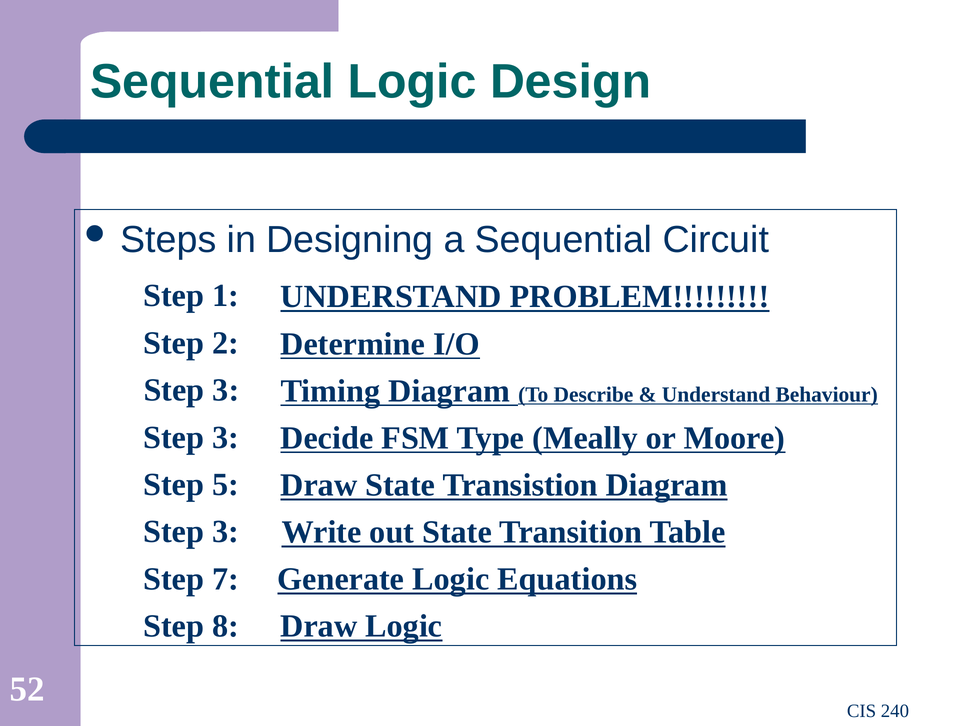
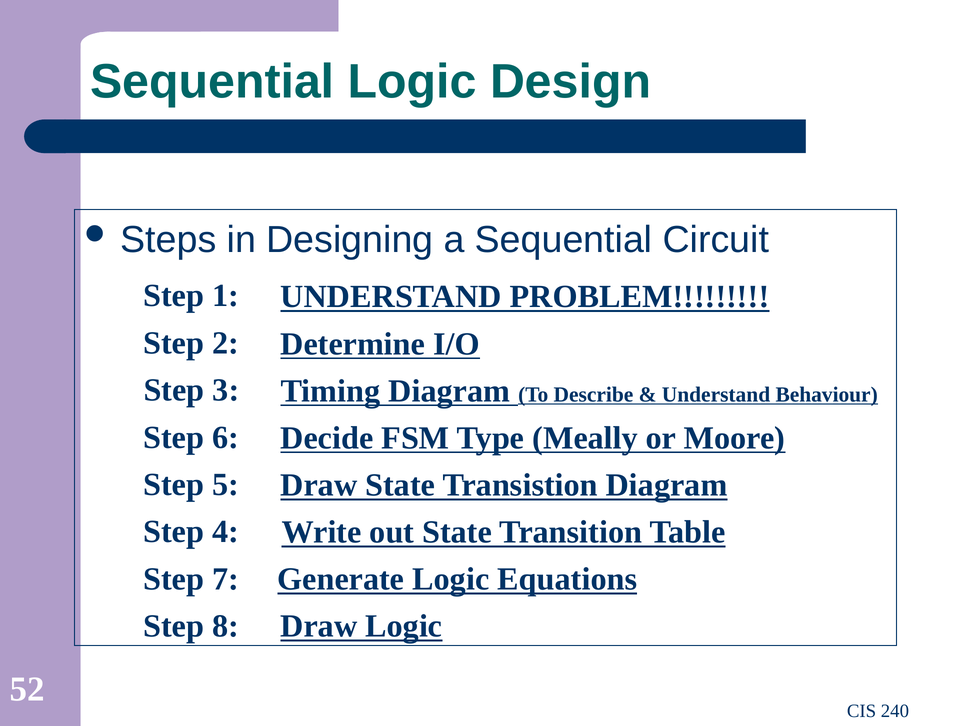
3: 3 -> 6 (226, 437)
3: 3 -> 4 (226, 531)
